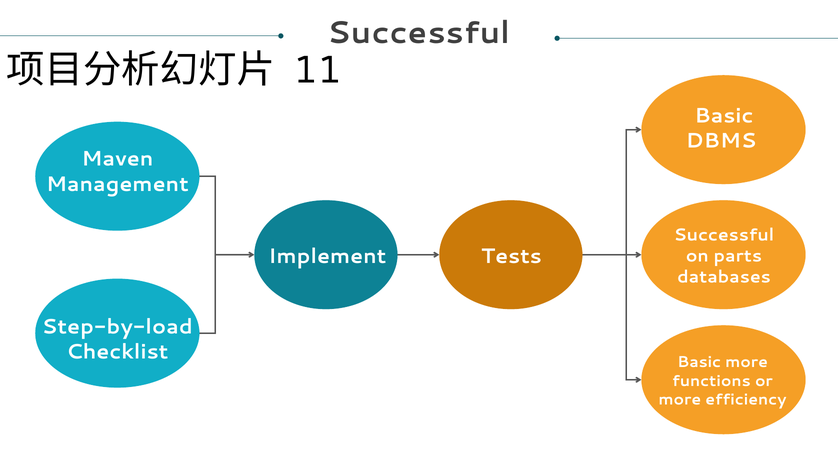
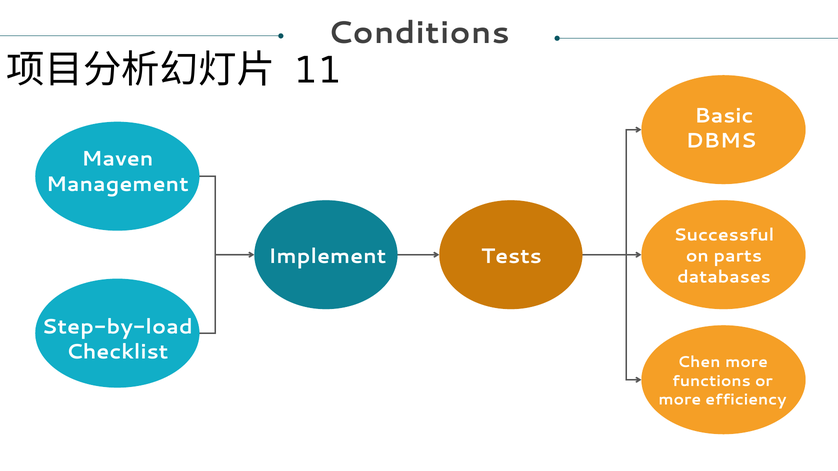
Successful: Successful -> Conditions (419, 33)
Basic: Basic -> Chen (699, 362)
